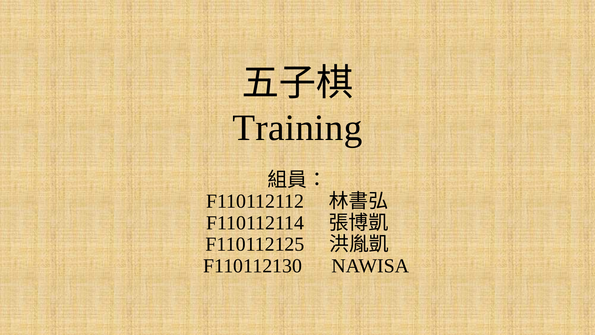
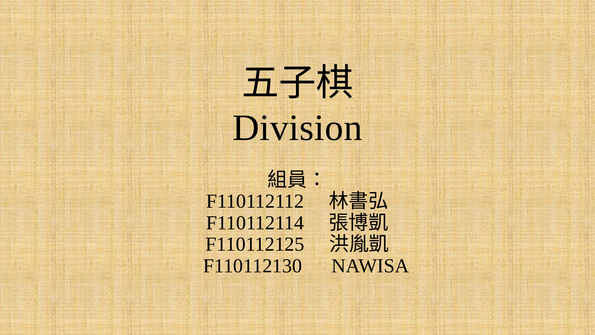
Training: Training -> Division (297, 128)
